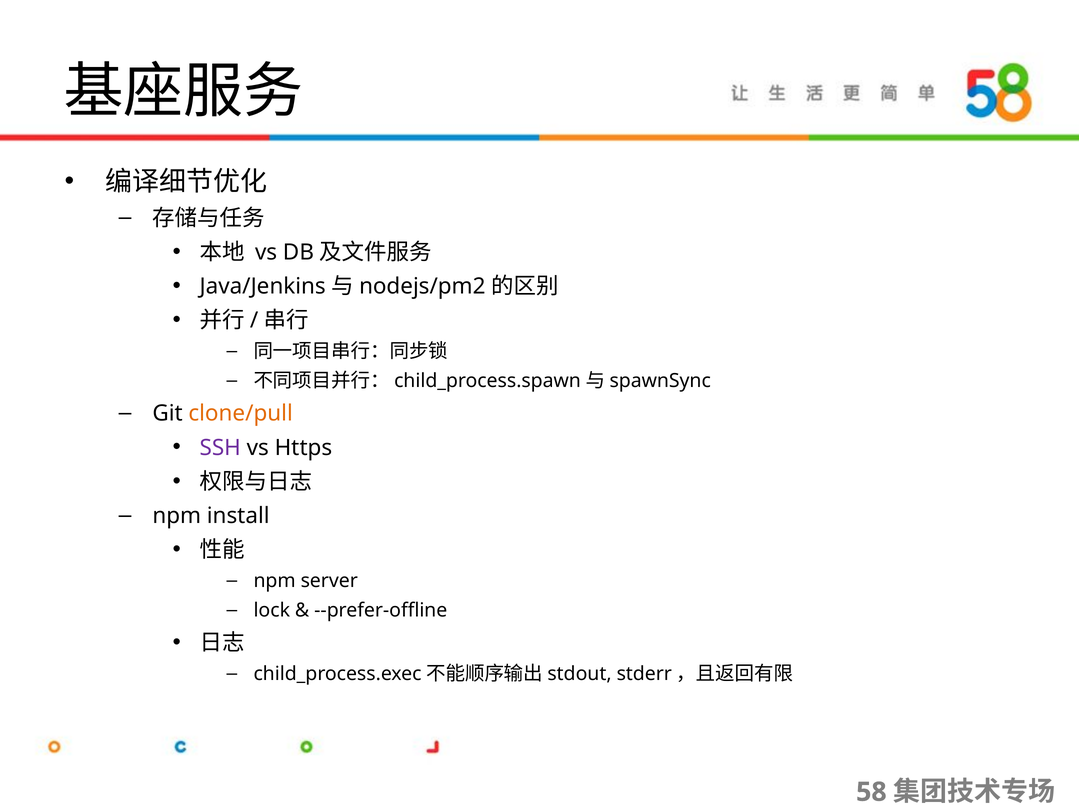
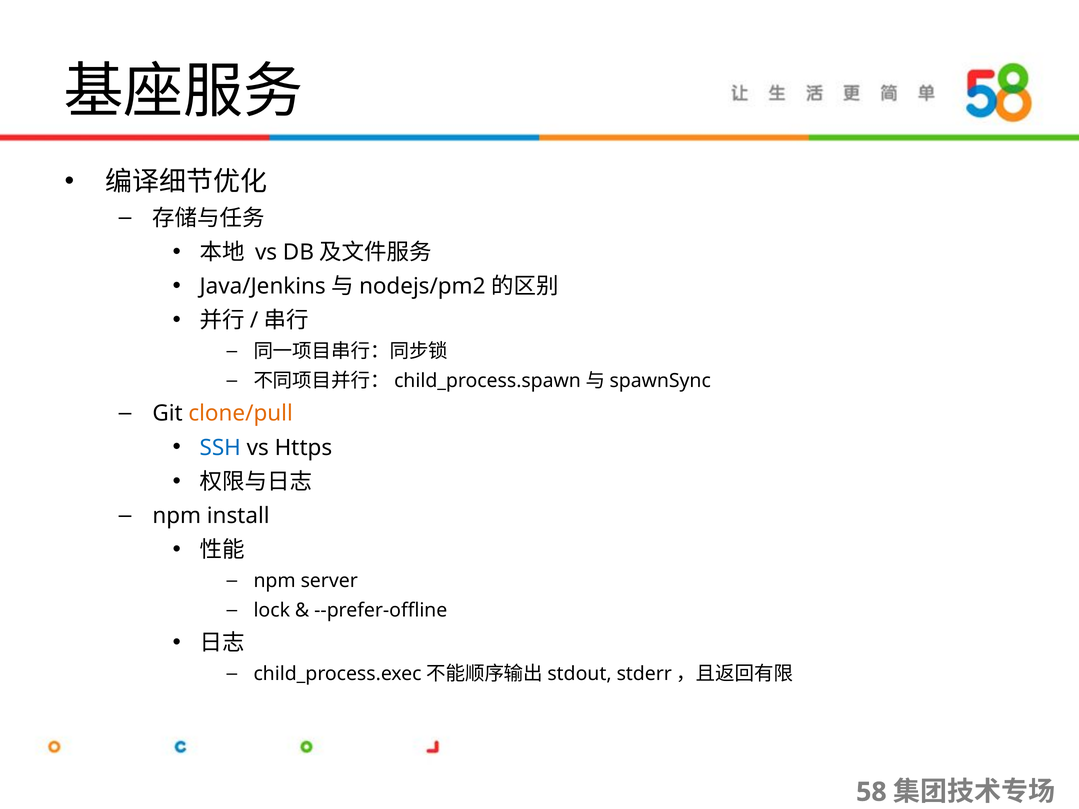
SSH colour: purple -> blue (220, 448)
